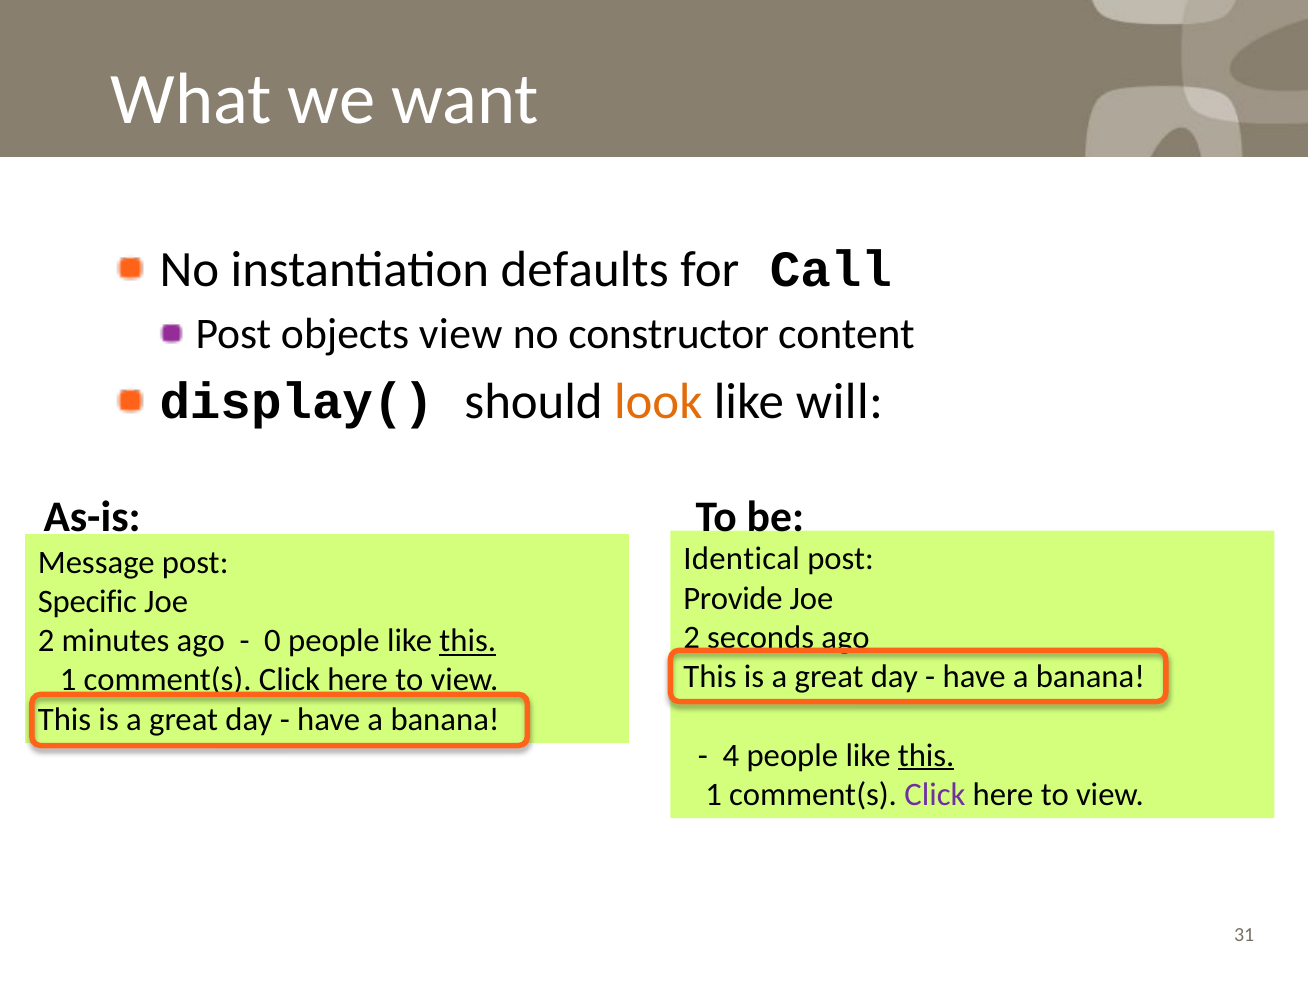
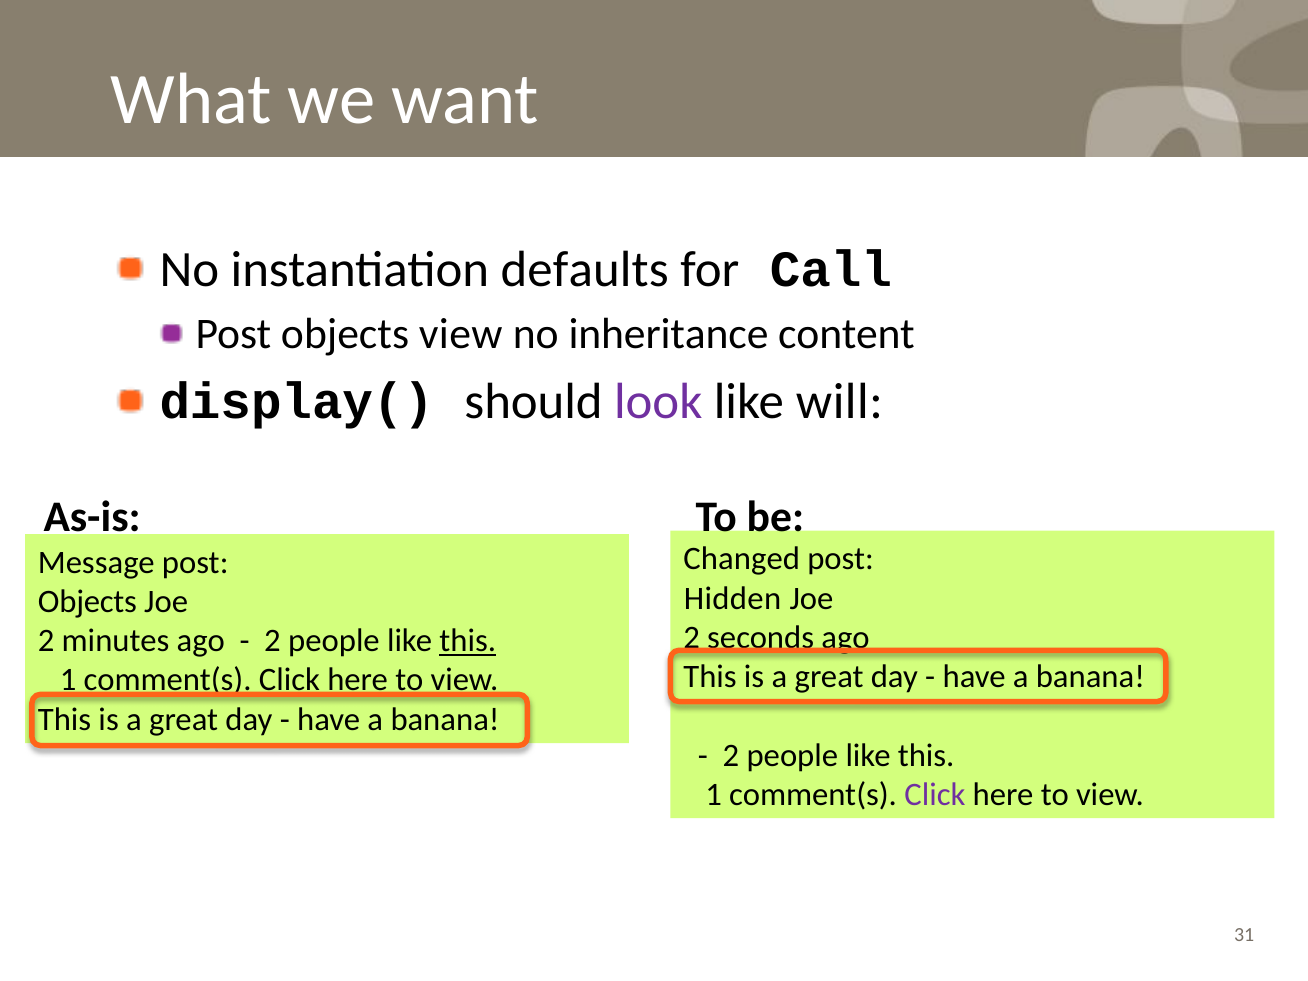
constructor: constructor -> inheritance (669, 334)
look colour: orange -> purple (658, 402)
Identical: Identical -> Changed (742, 559)
Provide: Provide -> Hidden (733, 598)
Specific: Specific -> Objects (87, 602)
0: 0 -> 2 (272, 641)
4: 4 -> 2 (731, 755)
this underline: present -> none (926, 755)
